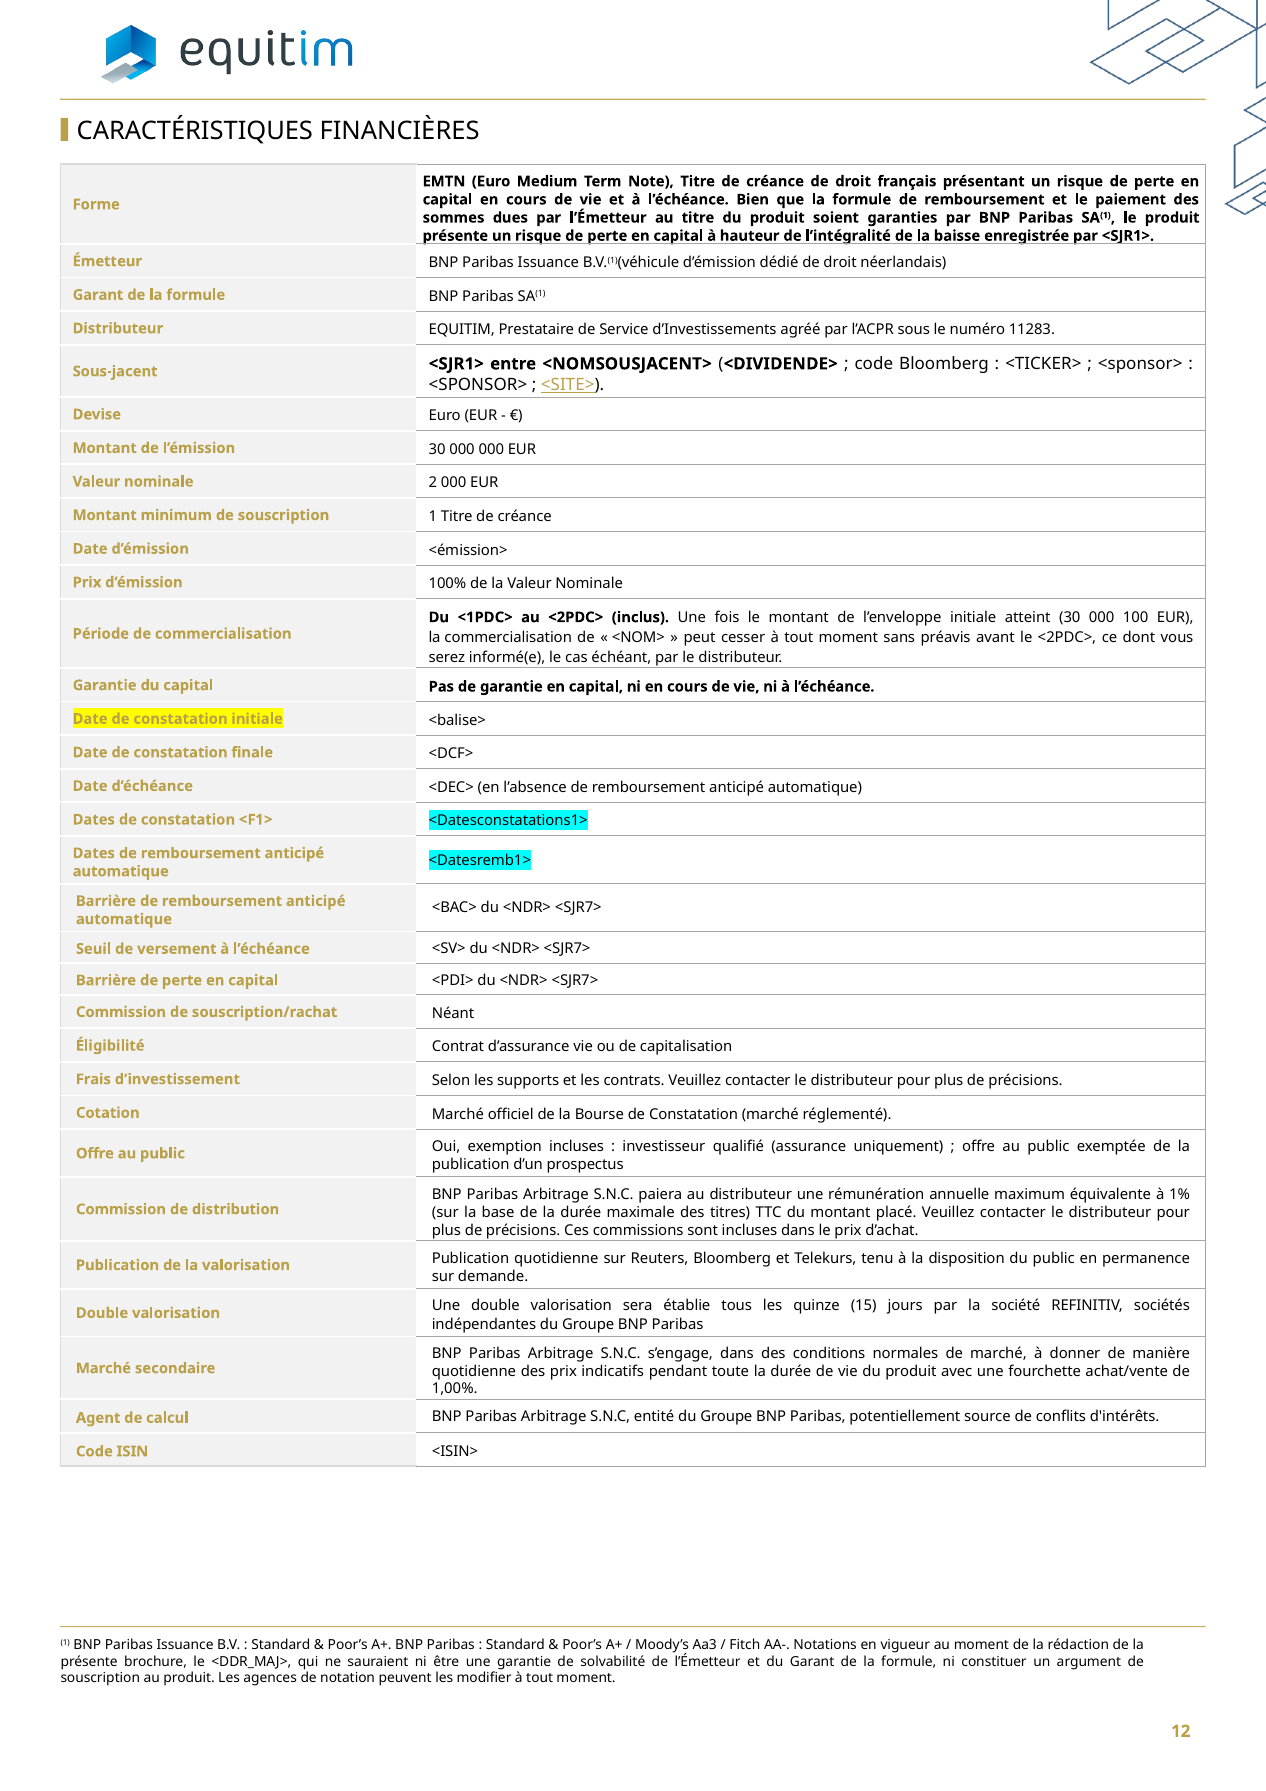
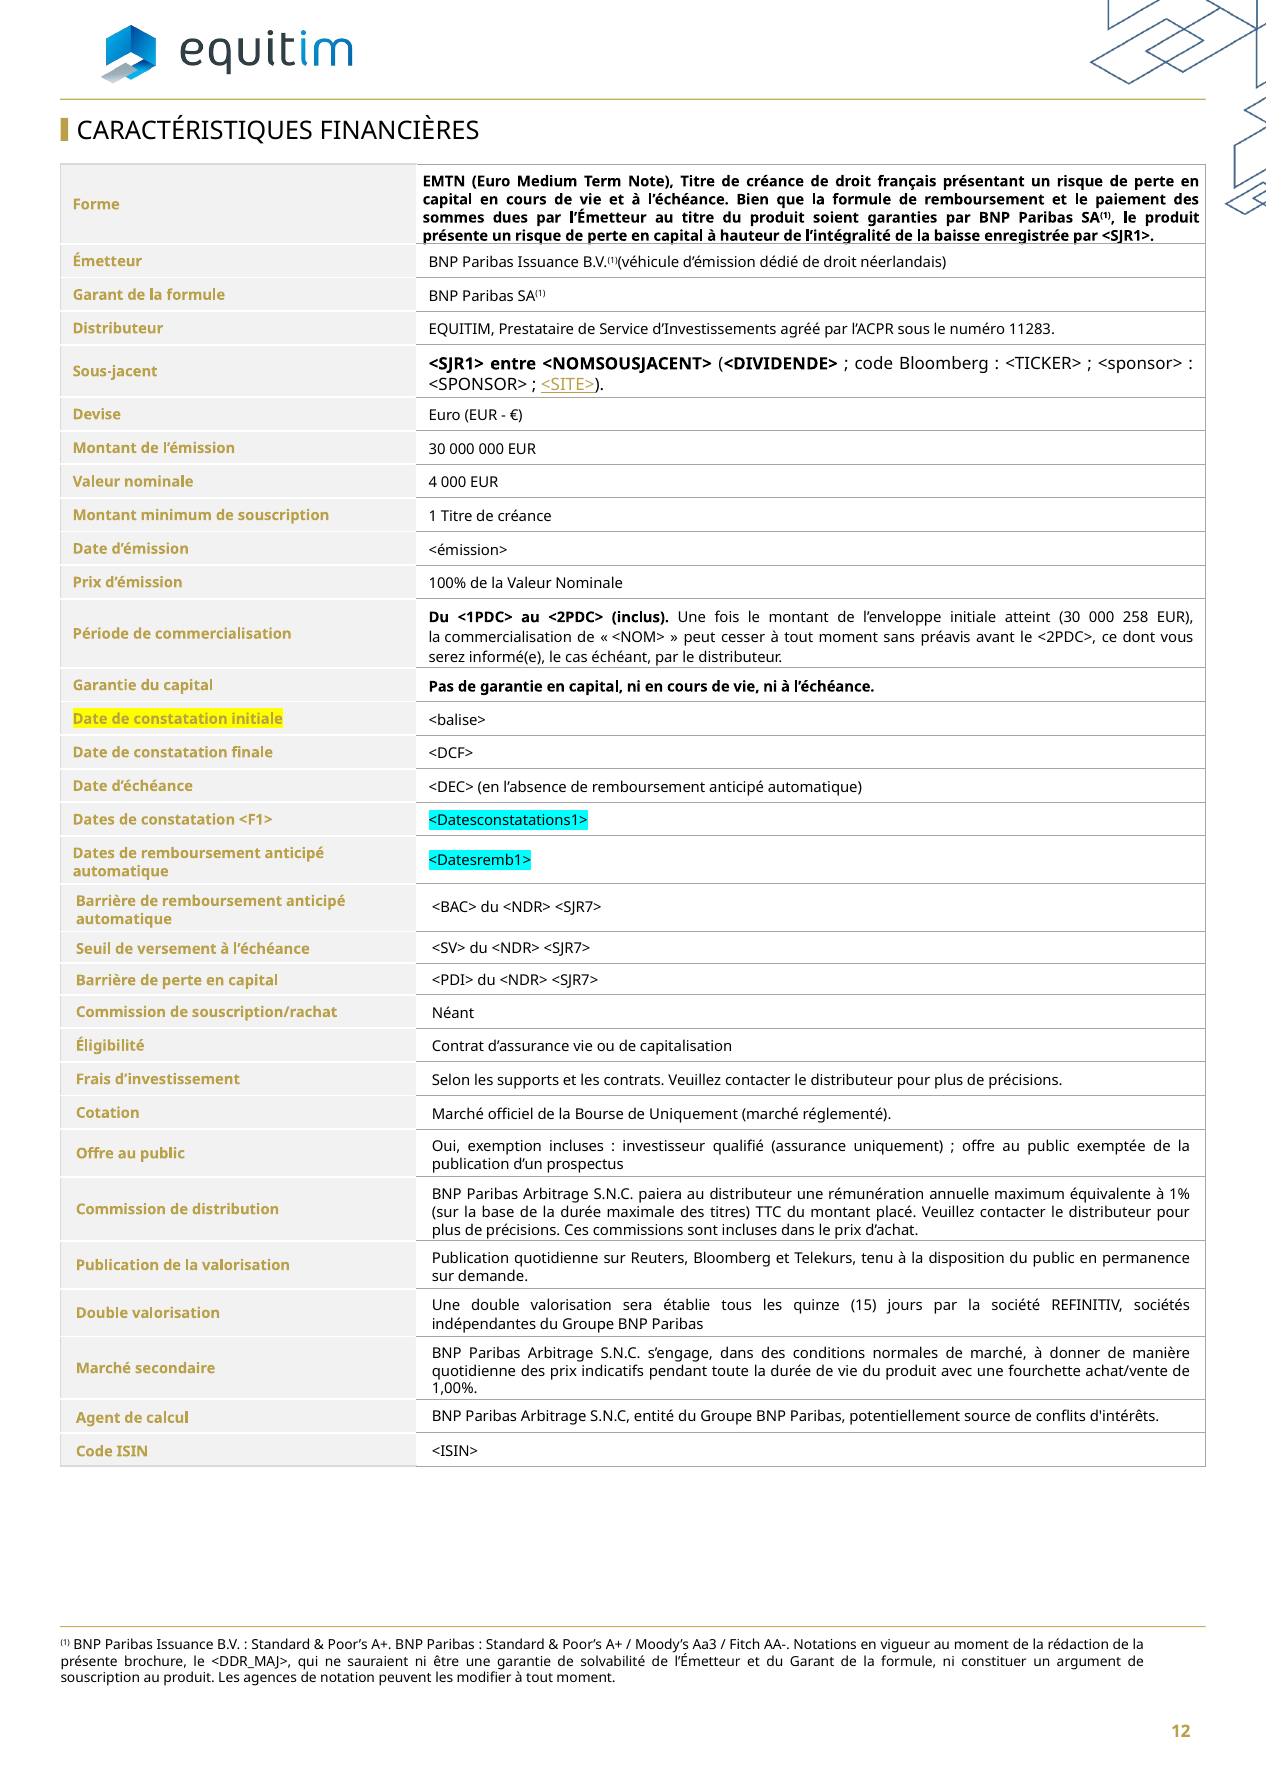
2: 2 -> 4 (433, 483)
100: 100 -> 258 (1136, 617)
Bourse de Constatation: Constatation -> Uniquement (693, 1114)
